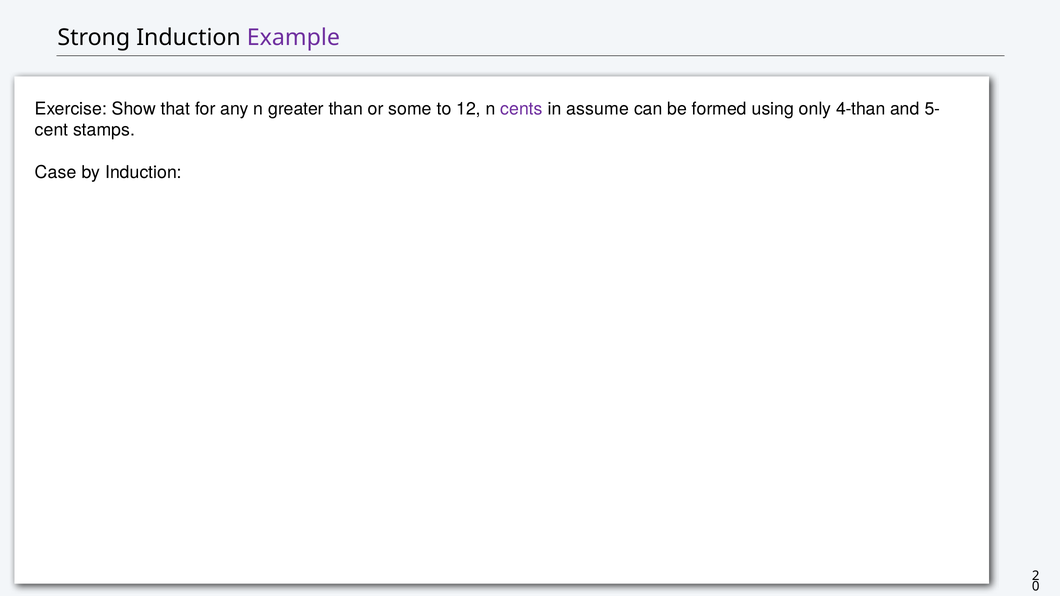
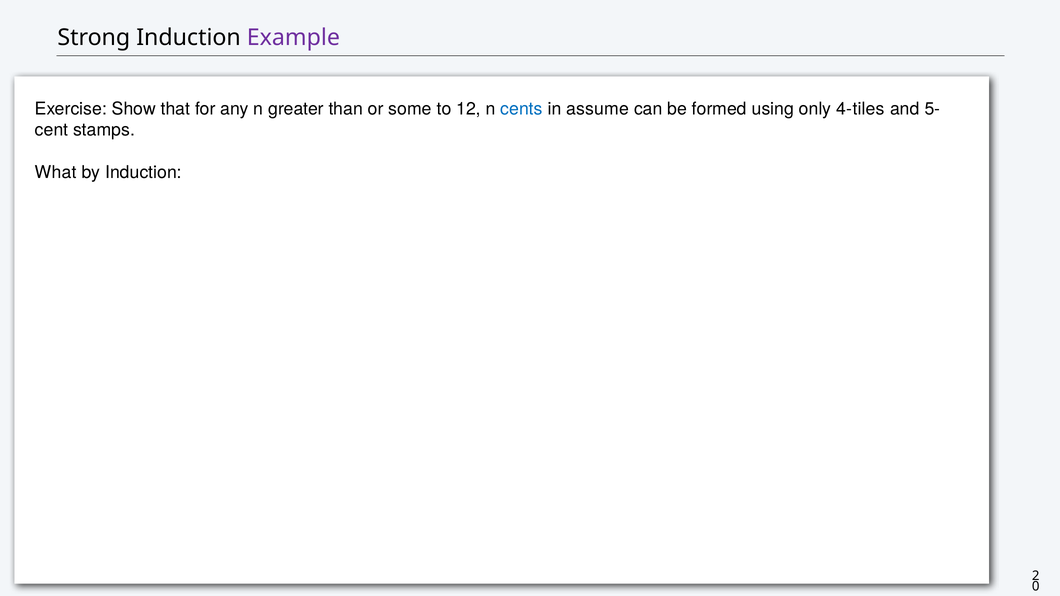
cents colour: purple -> blue (522, 109)
4-than: 4-than -> 4-tiles (861, 109)
Case: Case -> What (56, 172)
